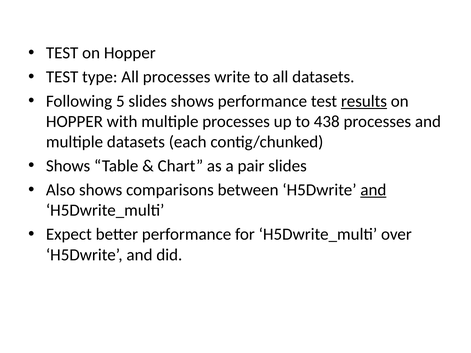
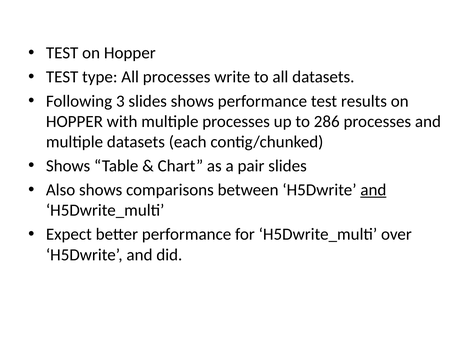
5: 5 -> 3 (120, 101)
results underline: present -> none (364, 101)
438: 438 -> 286 (327, 122)
